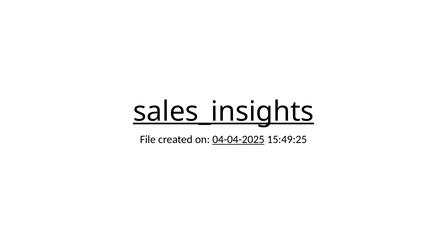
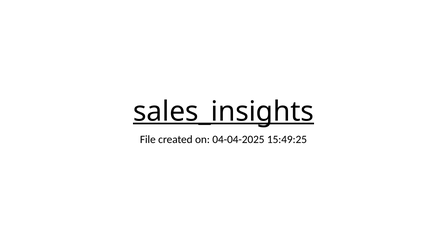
04-04-2025 underline: present -> none (238, 140)
